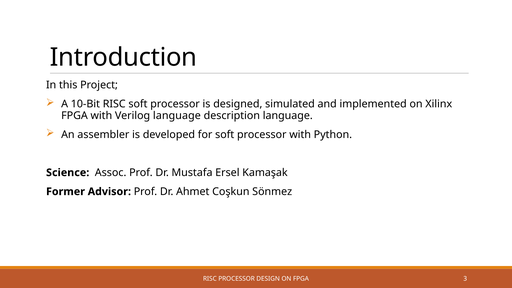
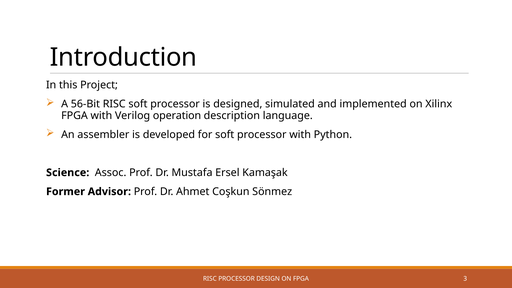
10-Bit: 10-Bit -> 56-Bit (85, 104)
Verilog language: language -> operation (177, 116)
